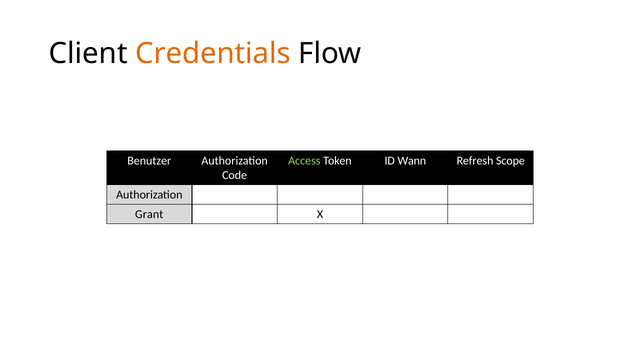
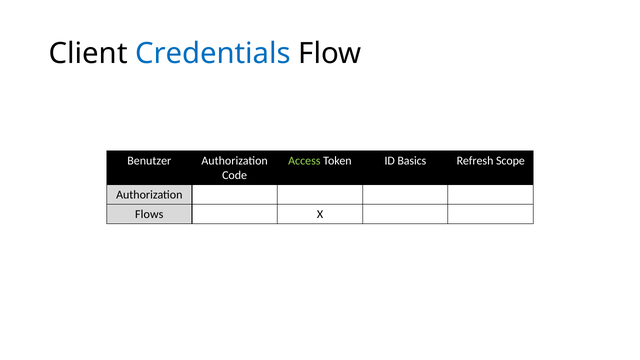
Credentials colour: orange -> blue (213, 54)
Wann: Wann -> Basics (412, 161)
Grant: Grant -> Flows (149, 214)
